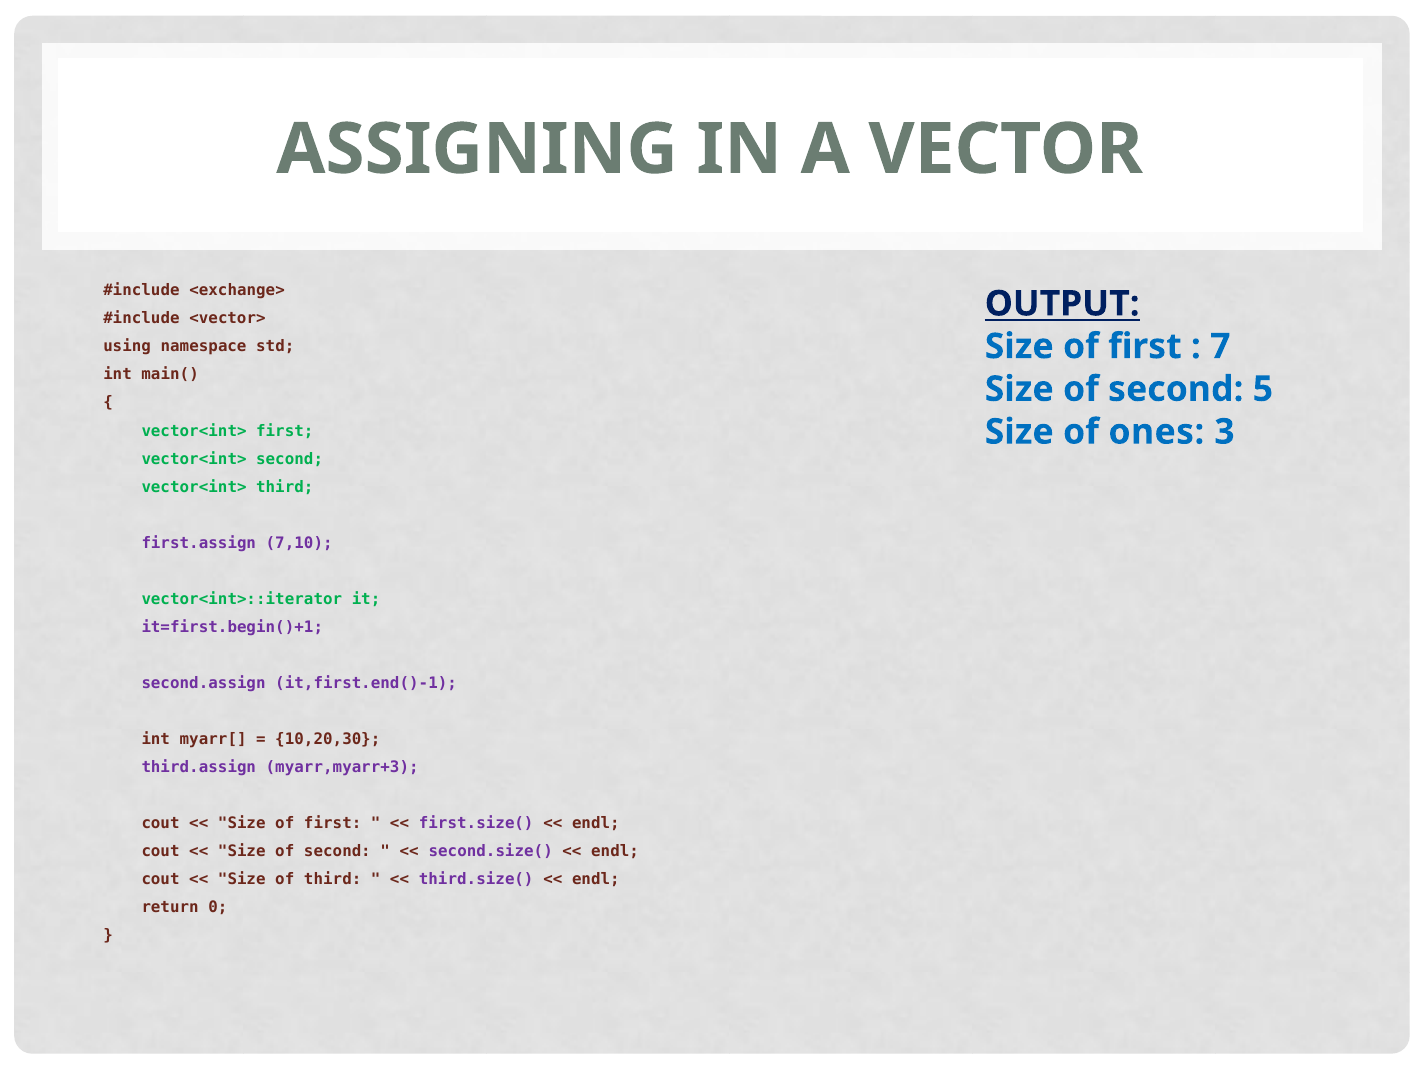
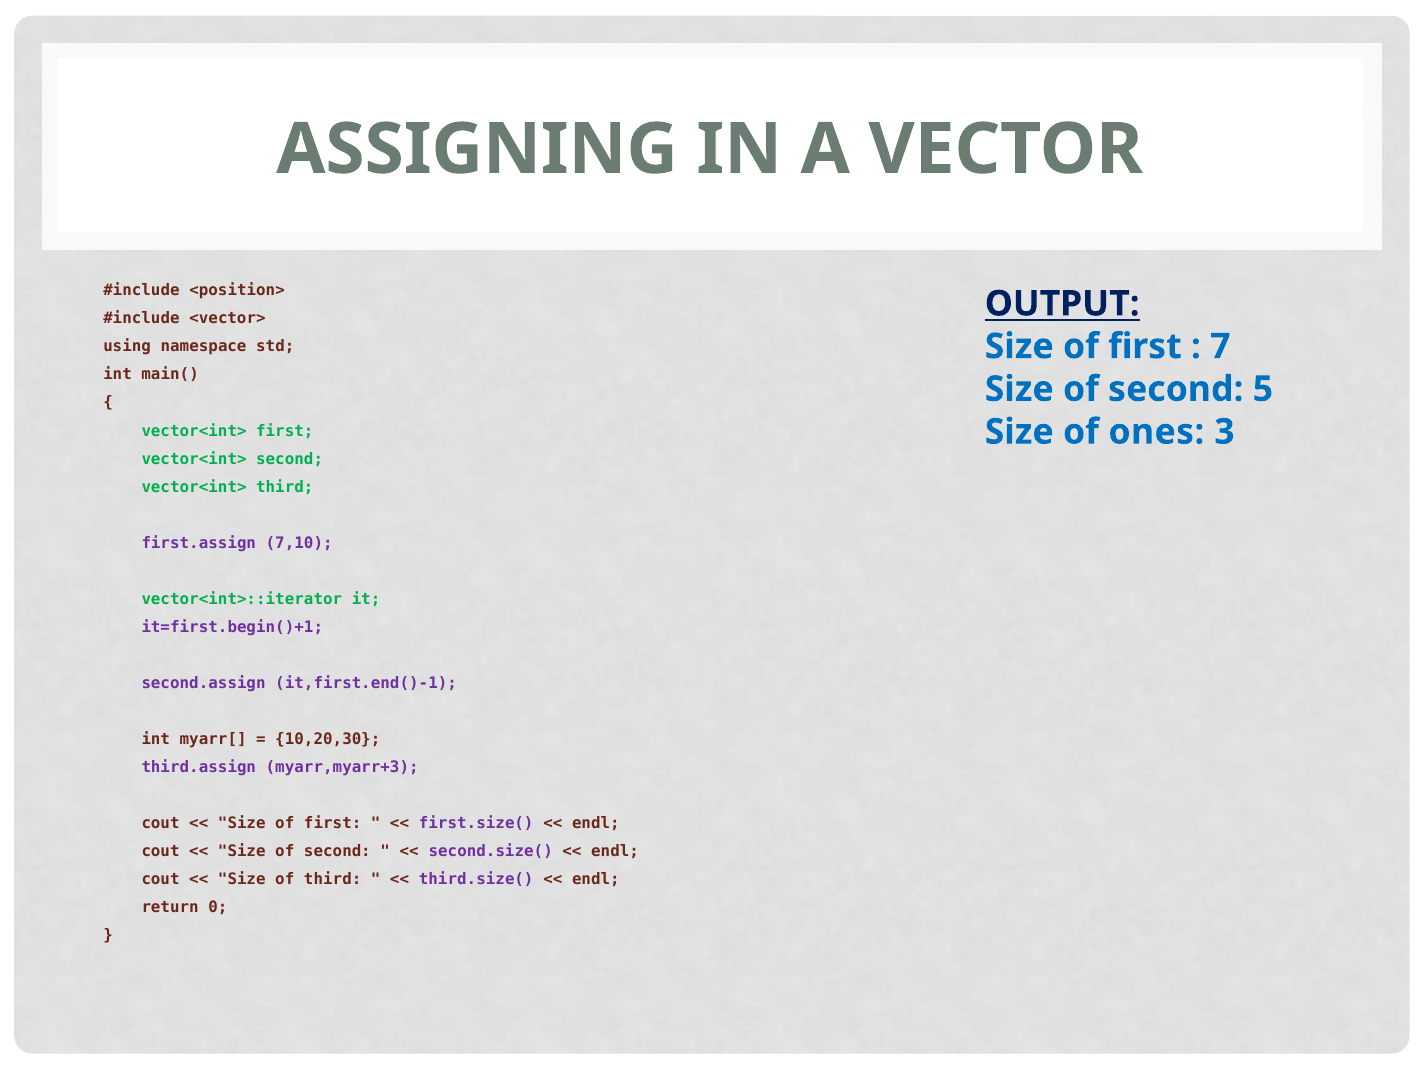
<exchange>: <exchange> -> <position> (237, 291)
